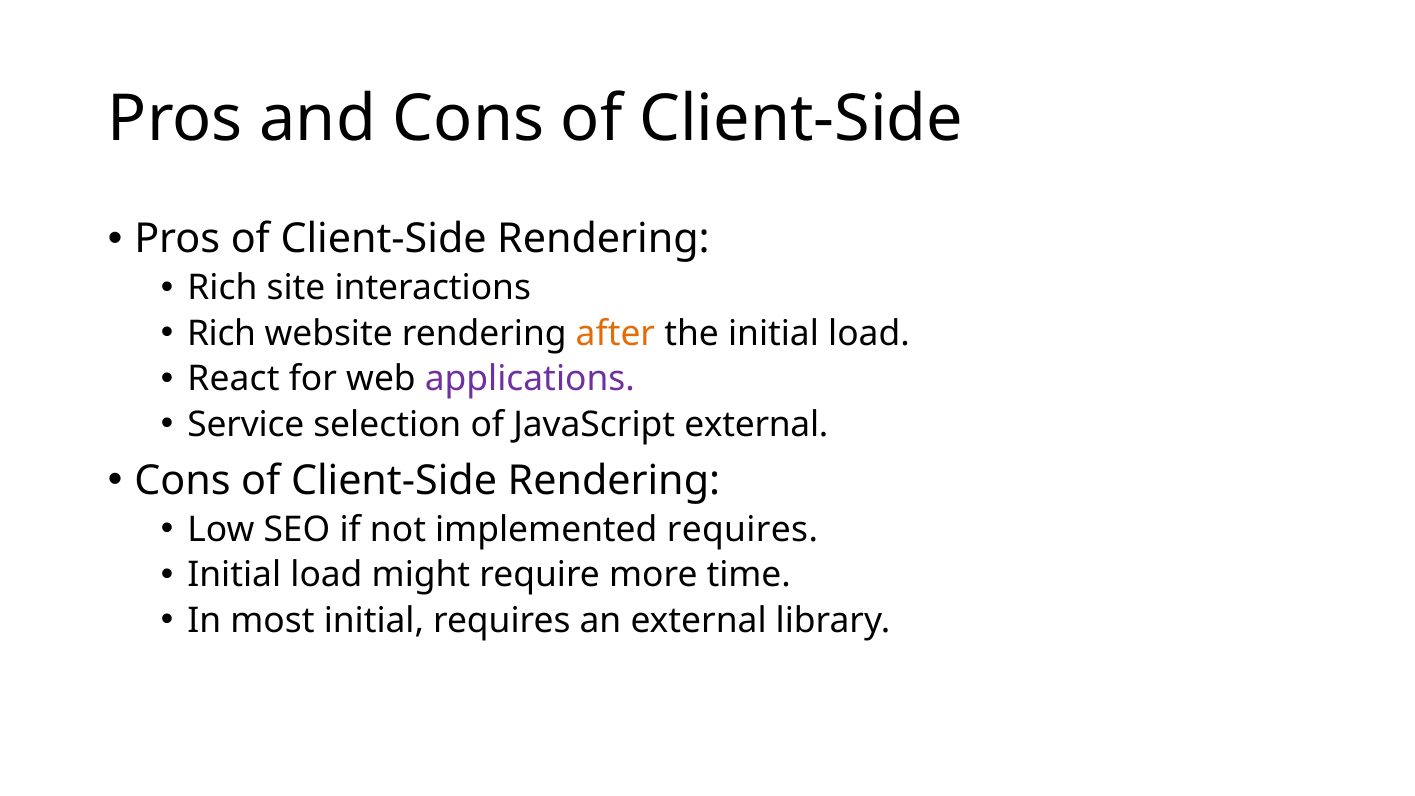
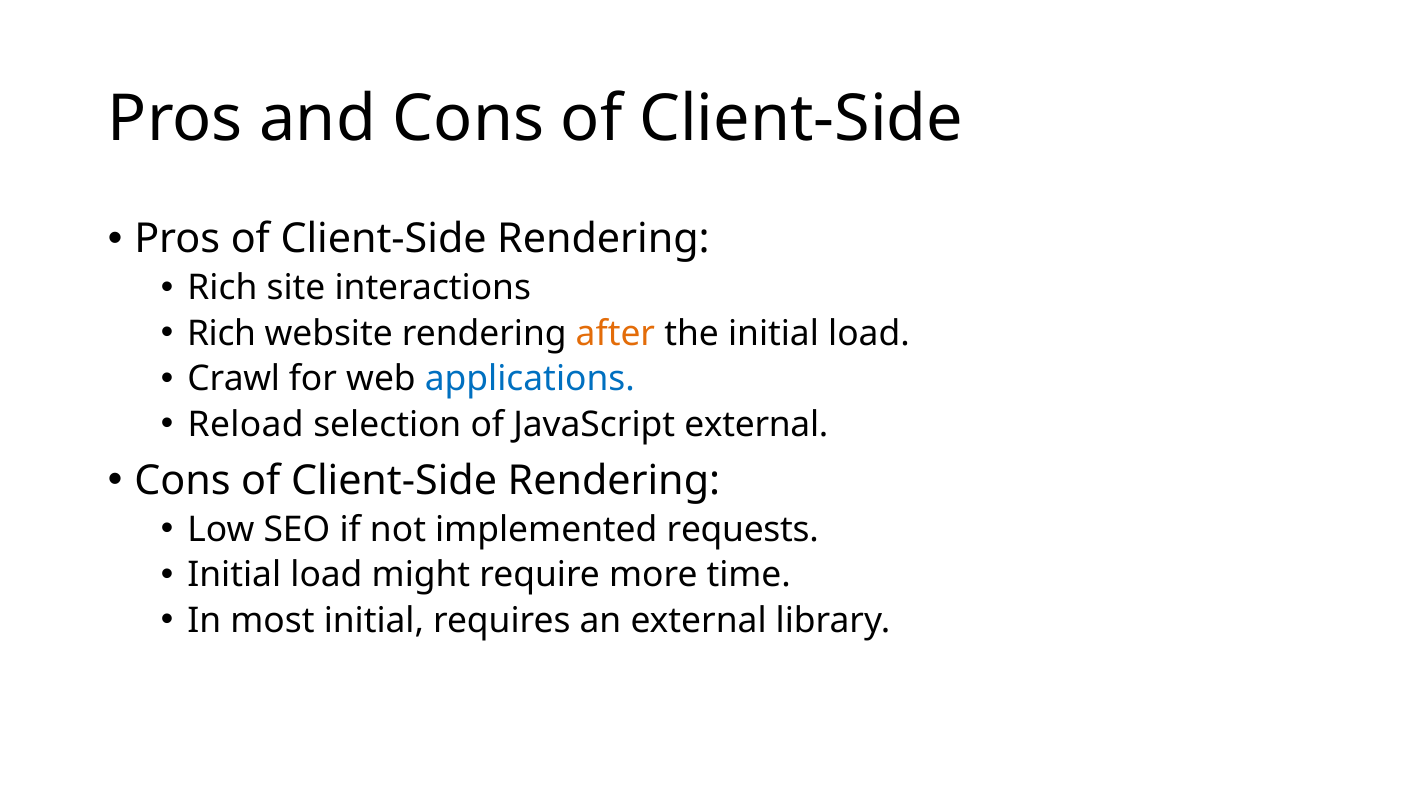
React: React -> Crawl (234, 379)
applications colour: purple -> blue (530, 379)
Service: Service -> Reload (246, 425)
implemented requires: requires -> requests (743, 529)
